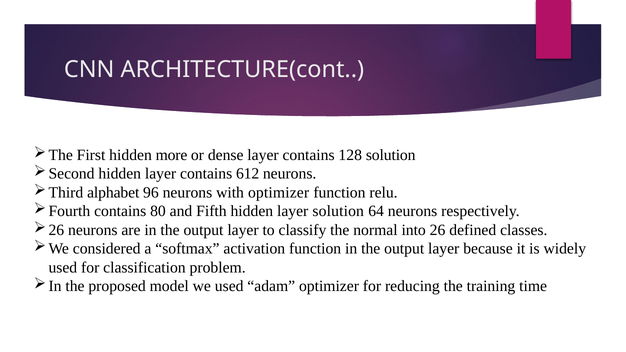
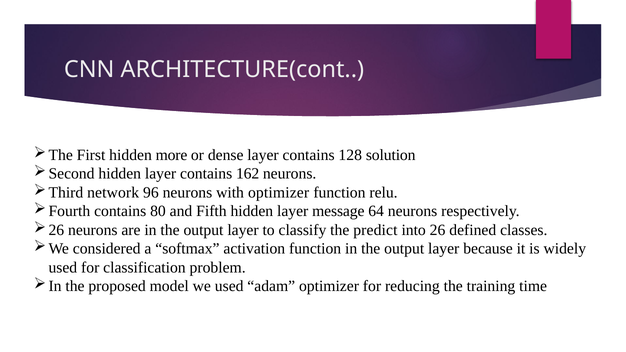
612: 612 -> 162 (248, 174)
alphabet: alphabet -> network (113, 193)
layer solution: solution -> message (338, 211)
normal: normal -> predict (375, 230)
